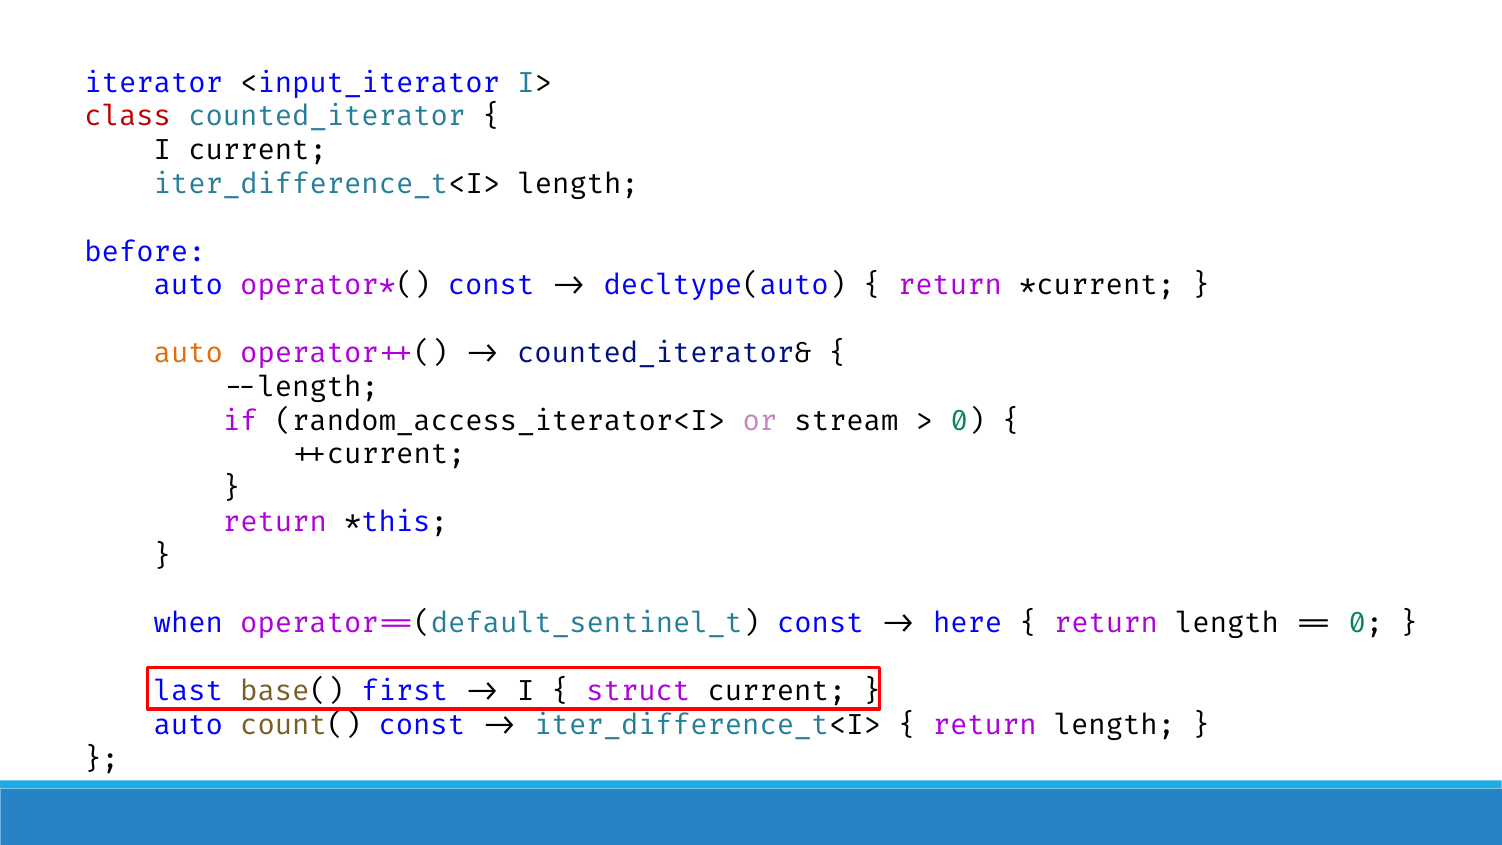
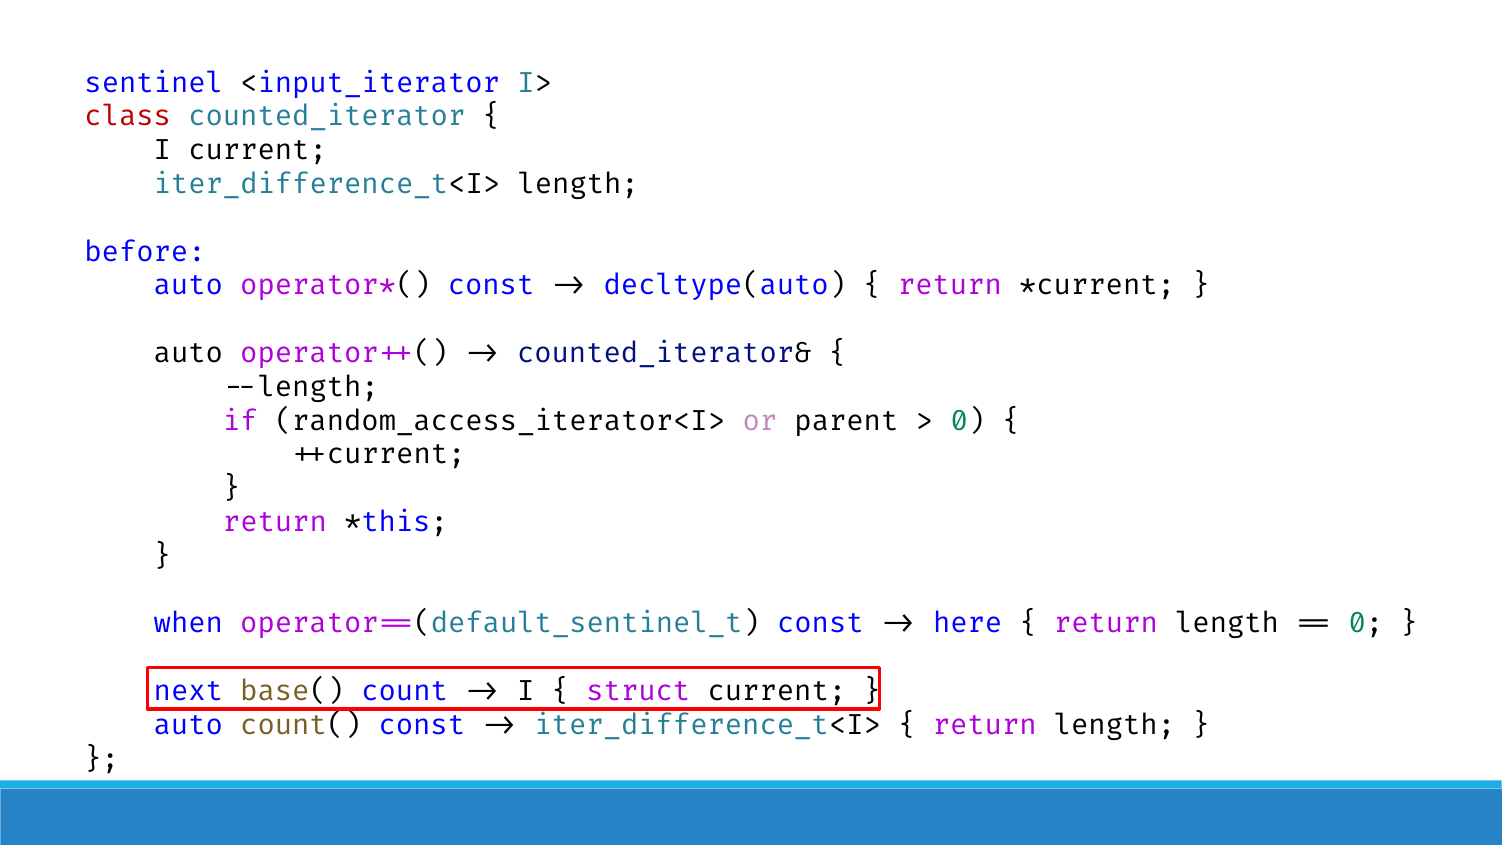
iterator: iterator -> sentinel (154, 83)
auto colour: orange -> black (188, 353)
stream: stream -> parent (846, 421)
last: last -> next (188, 691)
first: first -> count (405, 691)
